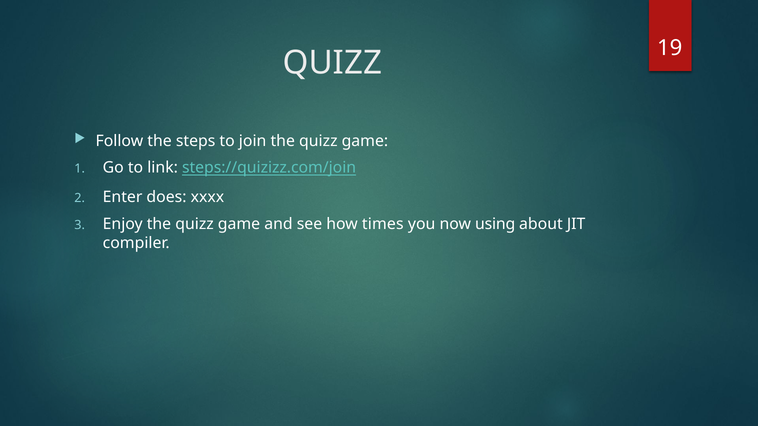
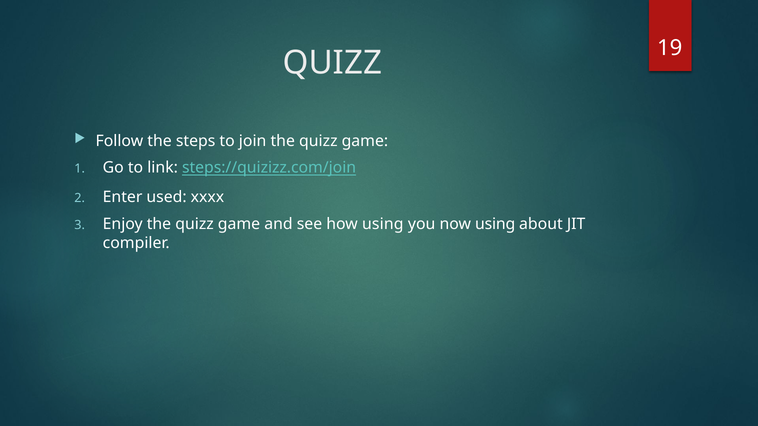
does: does -> used (167, 197)
how times: times -> using (383, 224)
